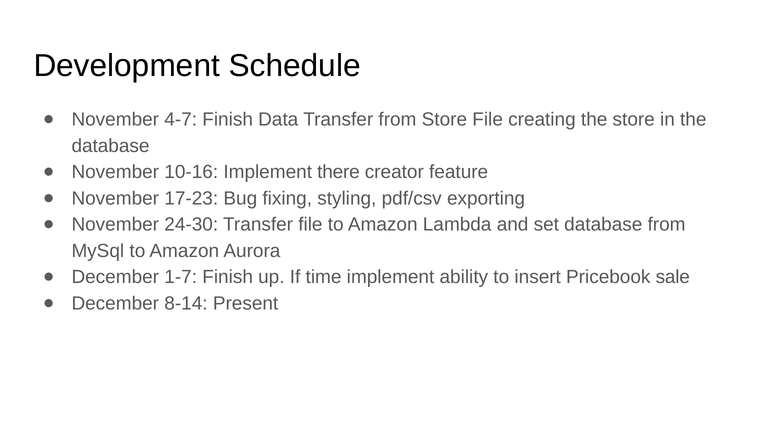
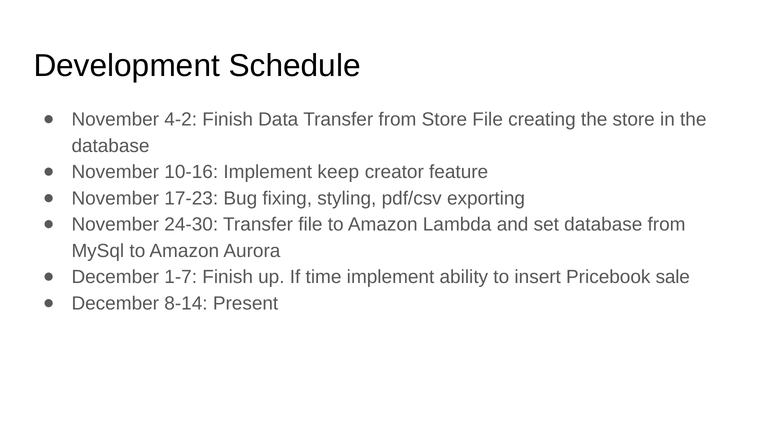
4-7: 4-7 -> 4-2 (181, 120)
there: there -> keep (338, 172)
